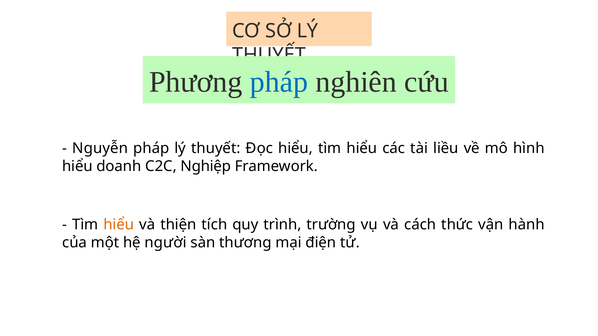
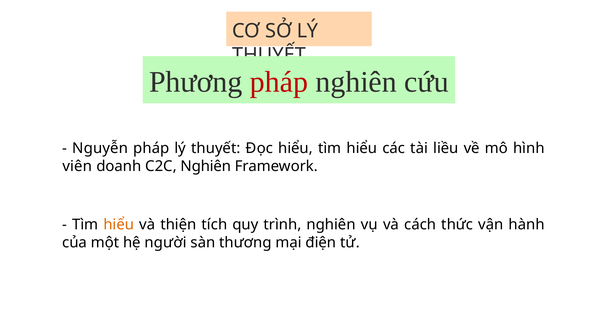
pháp colour: blue -> red (279, 82)
hiểu: hiểu -> viên (77, 167)
C2C Nghiệp: Nghiệp -> Nghiên (206, 167)
trình trường: trường -> nghiên (331, 225)
